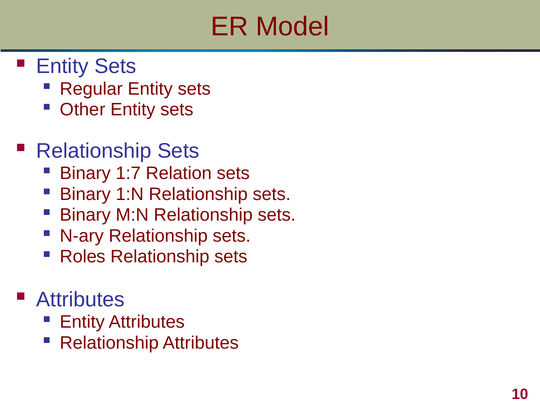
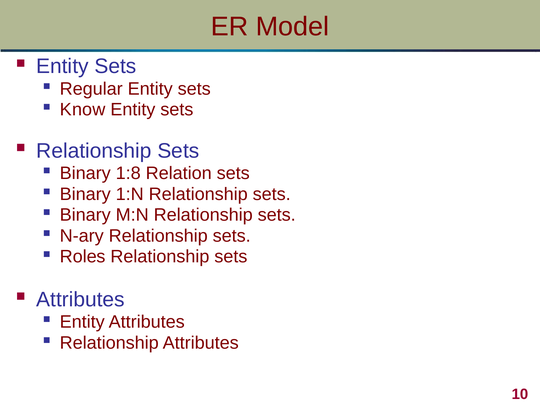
Other: Other -> Know (83, 110)
1:7: 1:7 -> 1:8 (128, 173)
